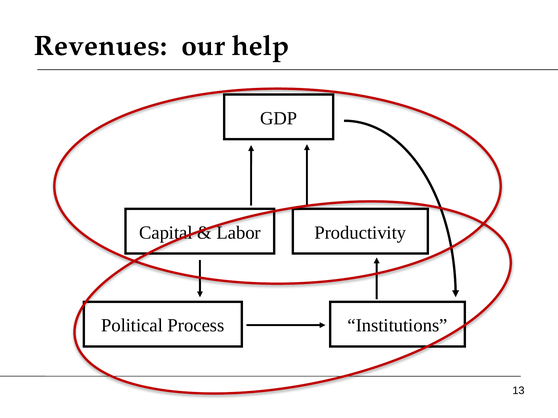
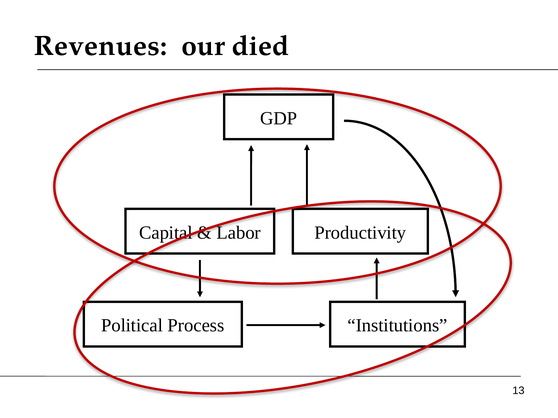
help: help -> died (260, 46)
